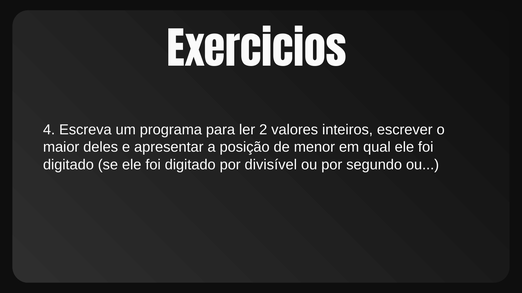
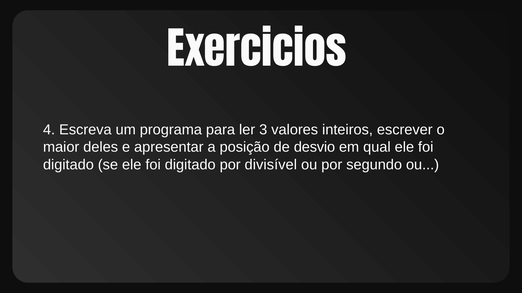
2: 2 -> 3 (263, 130)
menor: menor -> desvio (315, 148)
